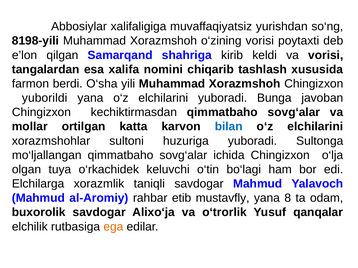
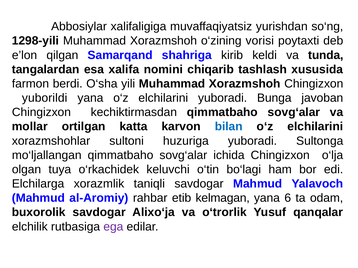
8198-yili: 8198-yili -> 1298-yili (35, 41)
va vorisi: vorisi -> tunda (326, 55)
mustavfly: mustavfly -> kelmagan (223, 198)
8: 8 -> 6 (288, 198)
ega colour: orange -> purple (113, 227)
